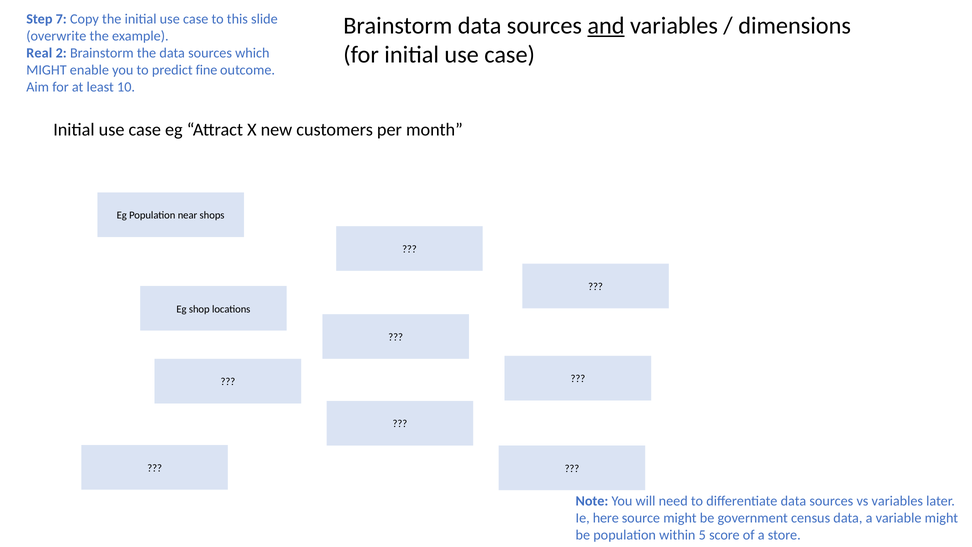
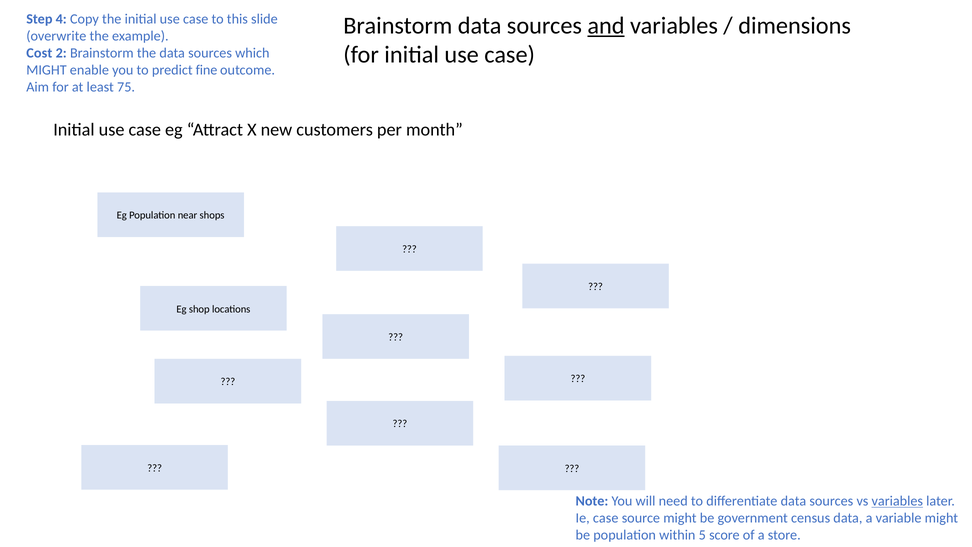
7: 7 -> 4 (61, 19)
Real: Real -> Cost (39, 53)
10: 10 -> 75 (126, 87)
variables underline: none -> present (897, 501)
Ie here: here -> case (606, 518)
